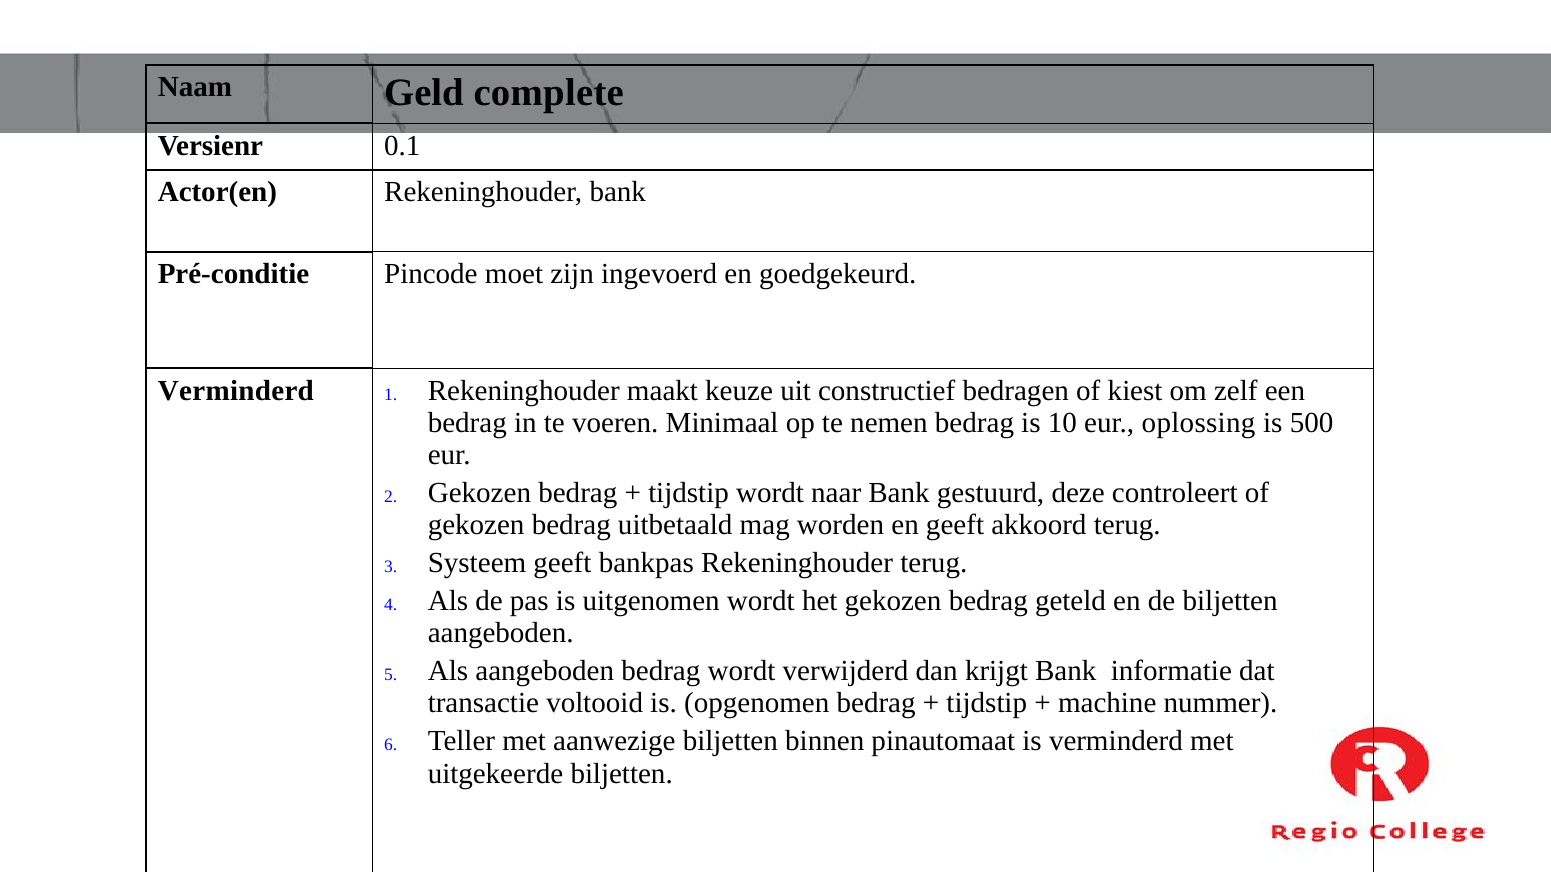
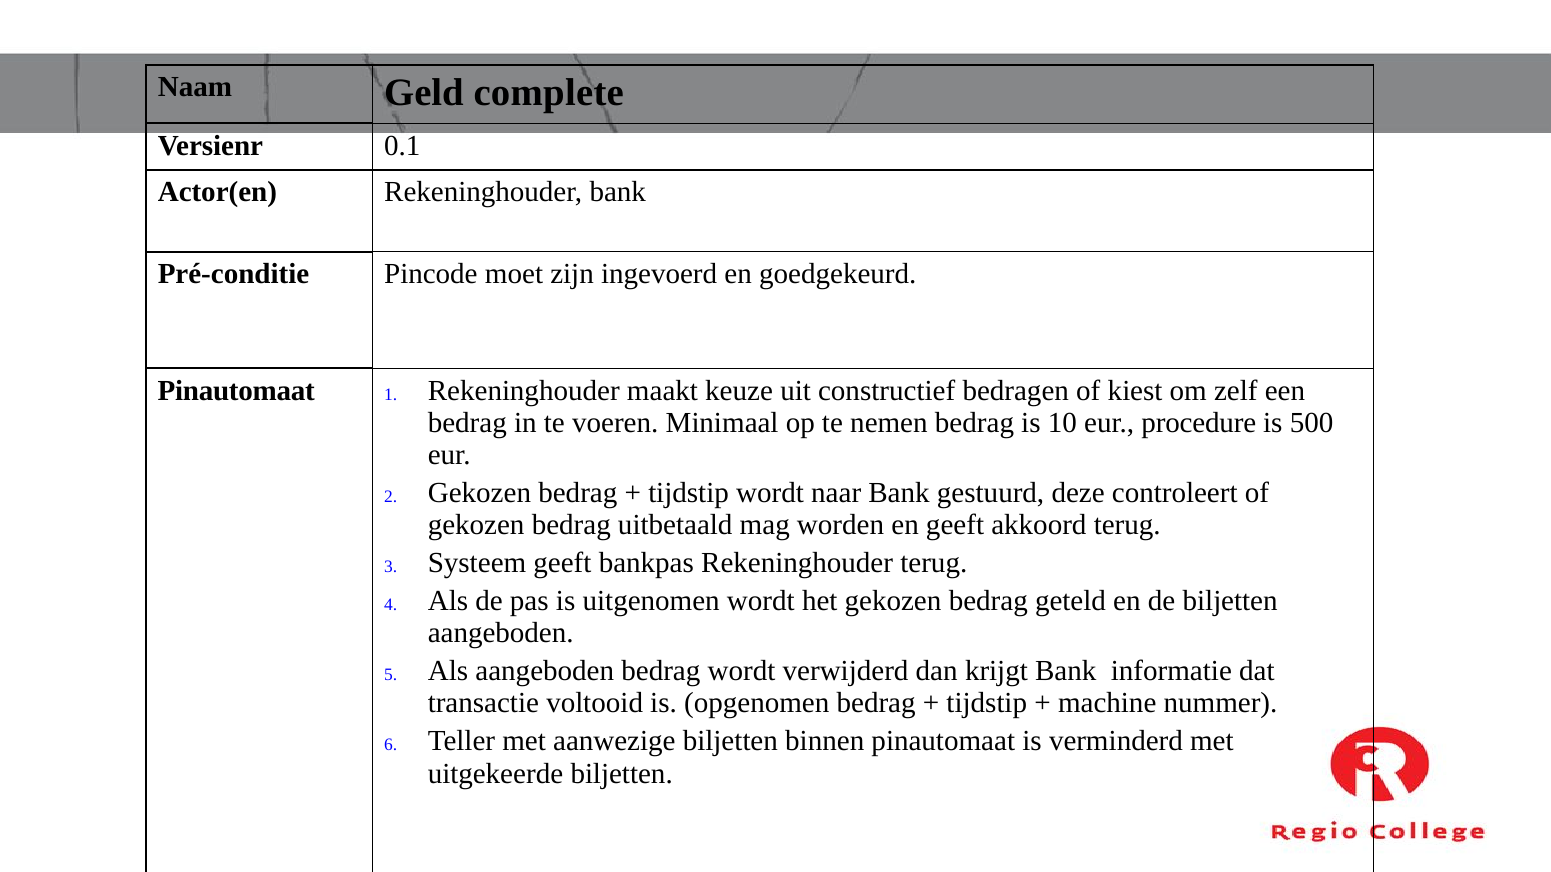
Verminderd: Verminderd -> Pinautomaat (236, 391)
oplossing: oplossing -> procedure (1199, 423)
